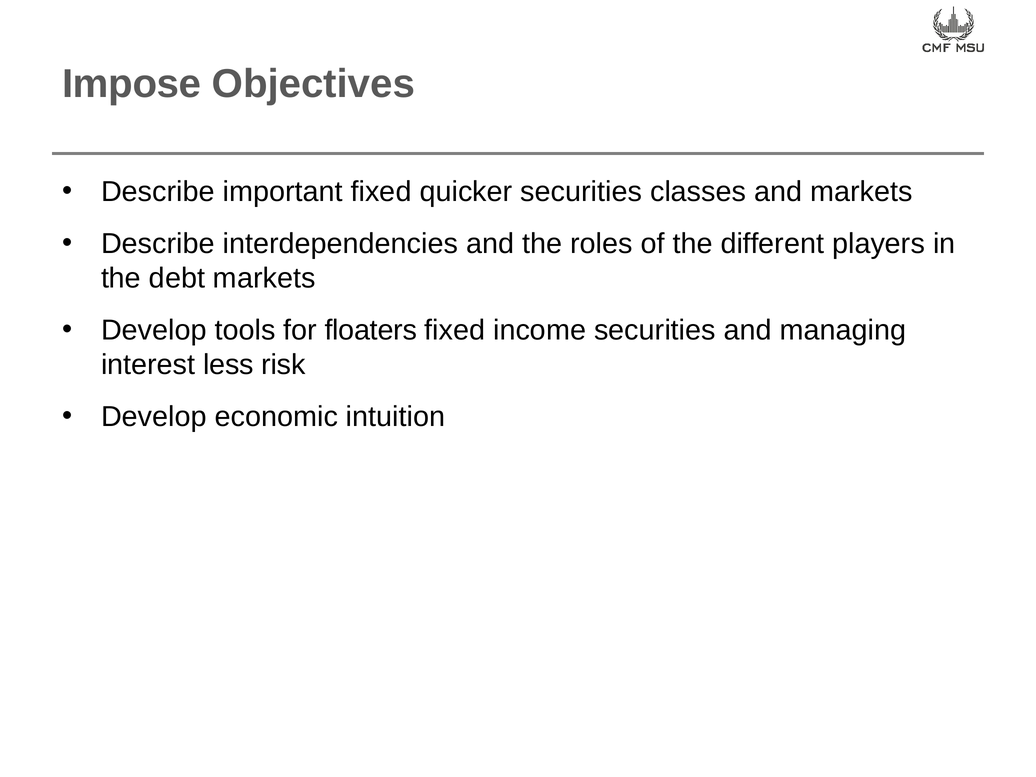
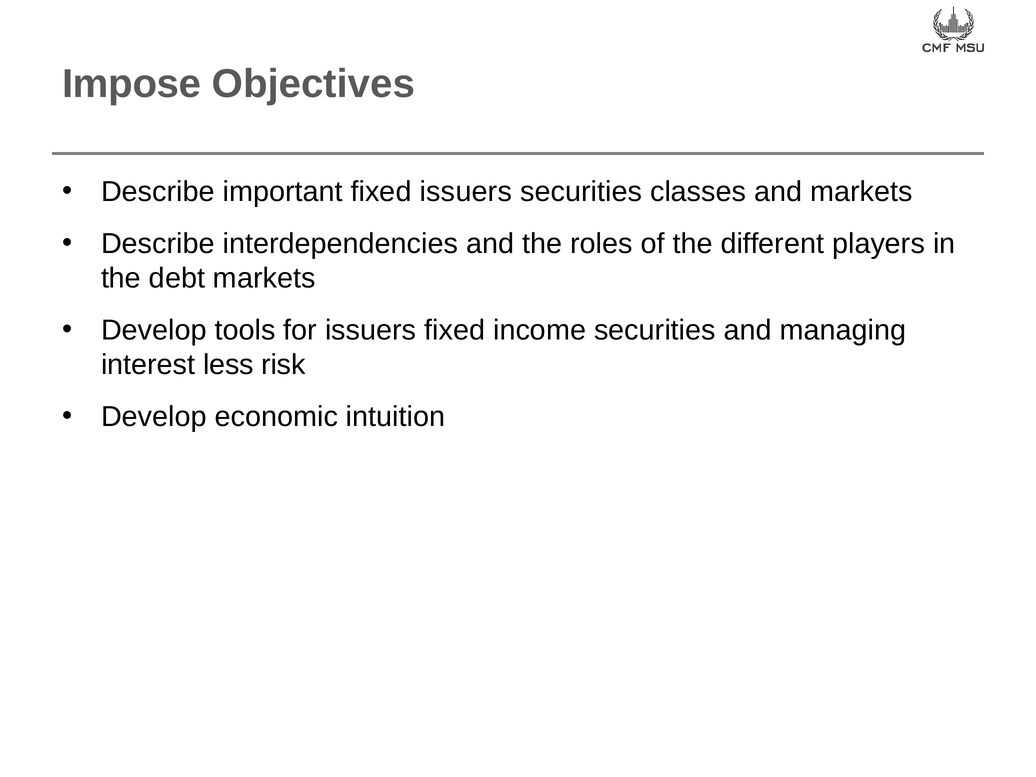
fixed quicker: quicker -> issuers (466, 192)
for floaters: floaters -> issuers (371, 330)
